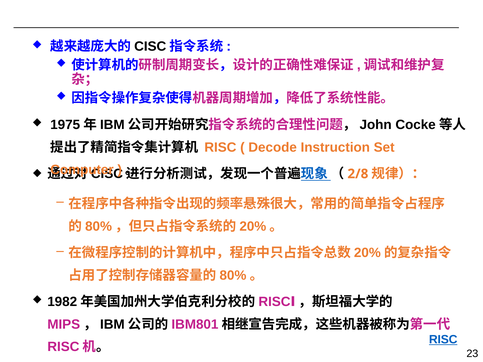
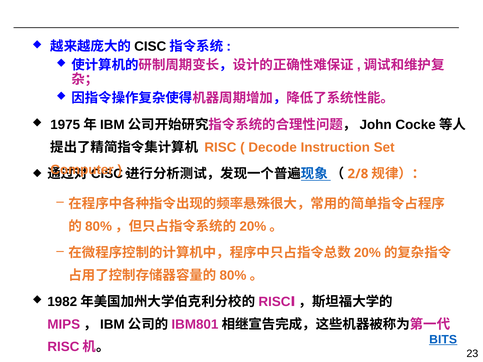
RISC: RISC -> BITS (443, 340)
